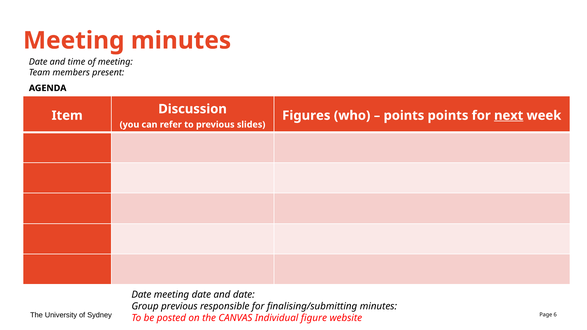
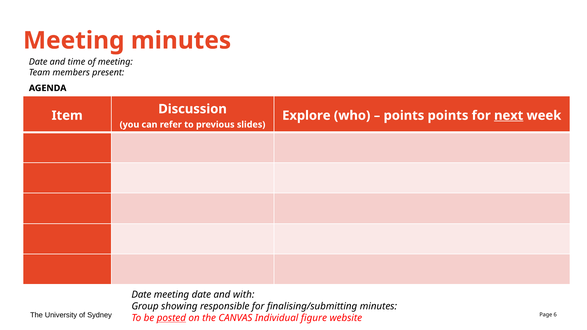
Figures: Figures -> Explore (306, 116)
and date: date -> with (244, 295)
Group previous: previous -> showing (179, 306)
posted underline: none -> present (171, 318)
